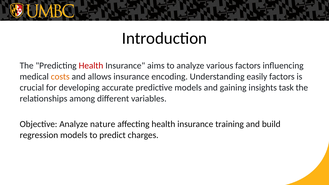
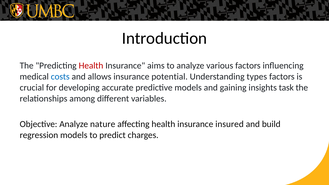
costs colour: orange -> blue (60, 77)
encoding: encoding -> potential (170, 77)
easily: easily -> types (257, 77)
training: training -> insured (230, 124)
